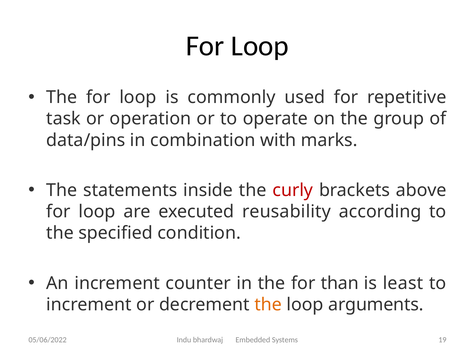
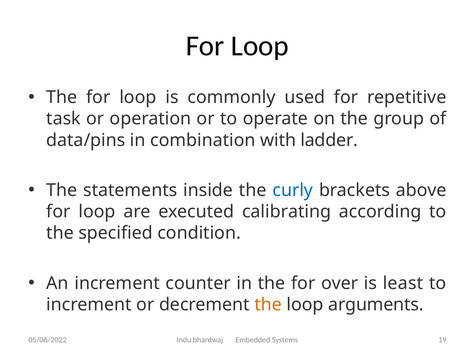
marks: marks -> ladder (329, 140)
curly colour: red -> blue (293, 190)
reusability: reusability -> calibrating (287, 212)
than: than -> over (340, 283)
